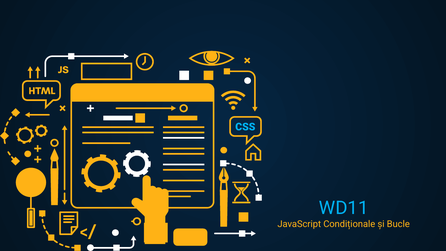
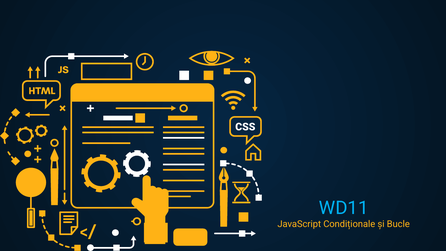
CSS colour: light blue -> white (245, 127)
